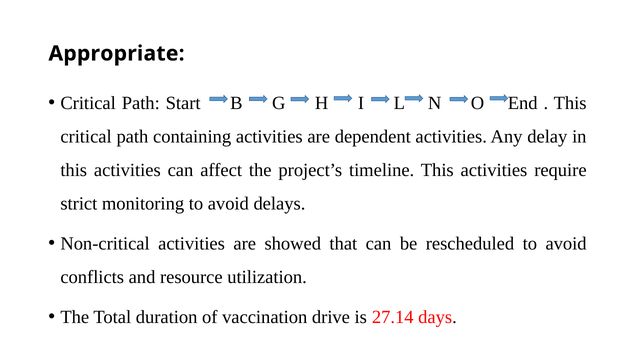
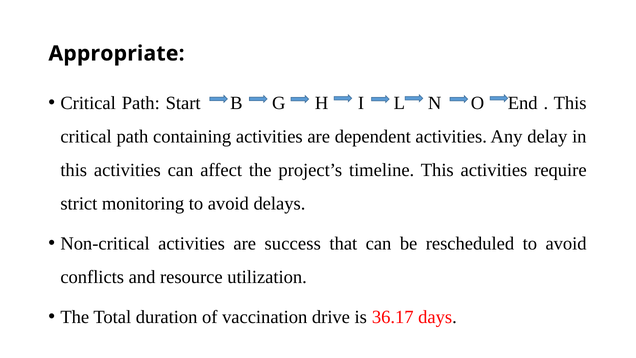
showed: showed -> success (293, 243)
27.14: 27.14 -> 36.17 (393, 317)
